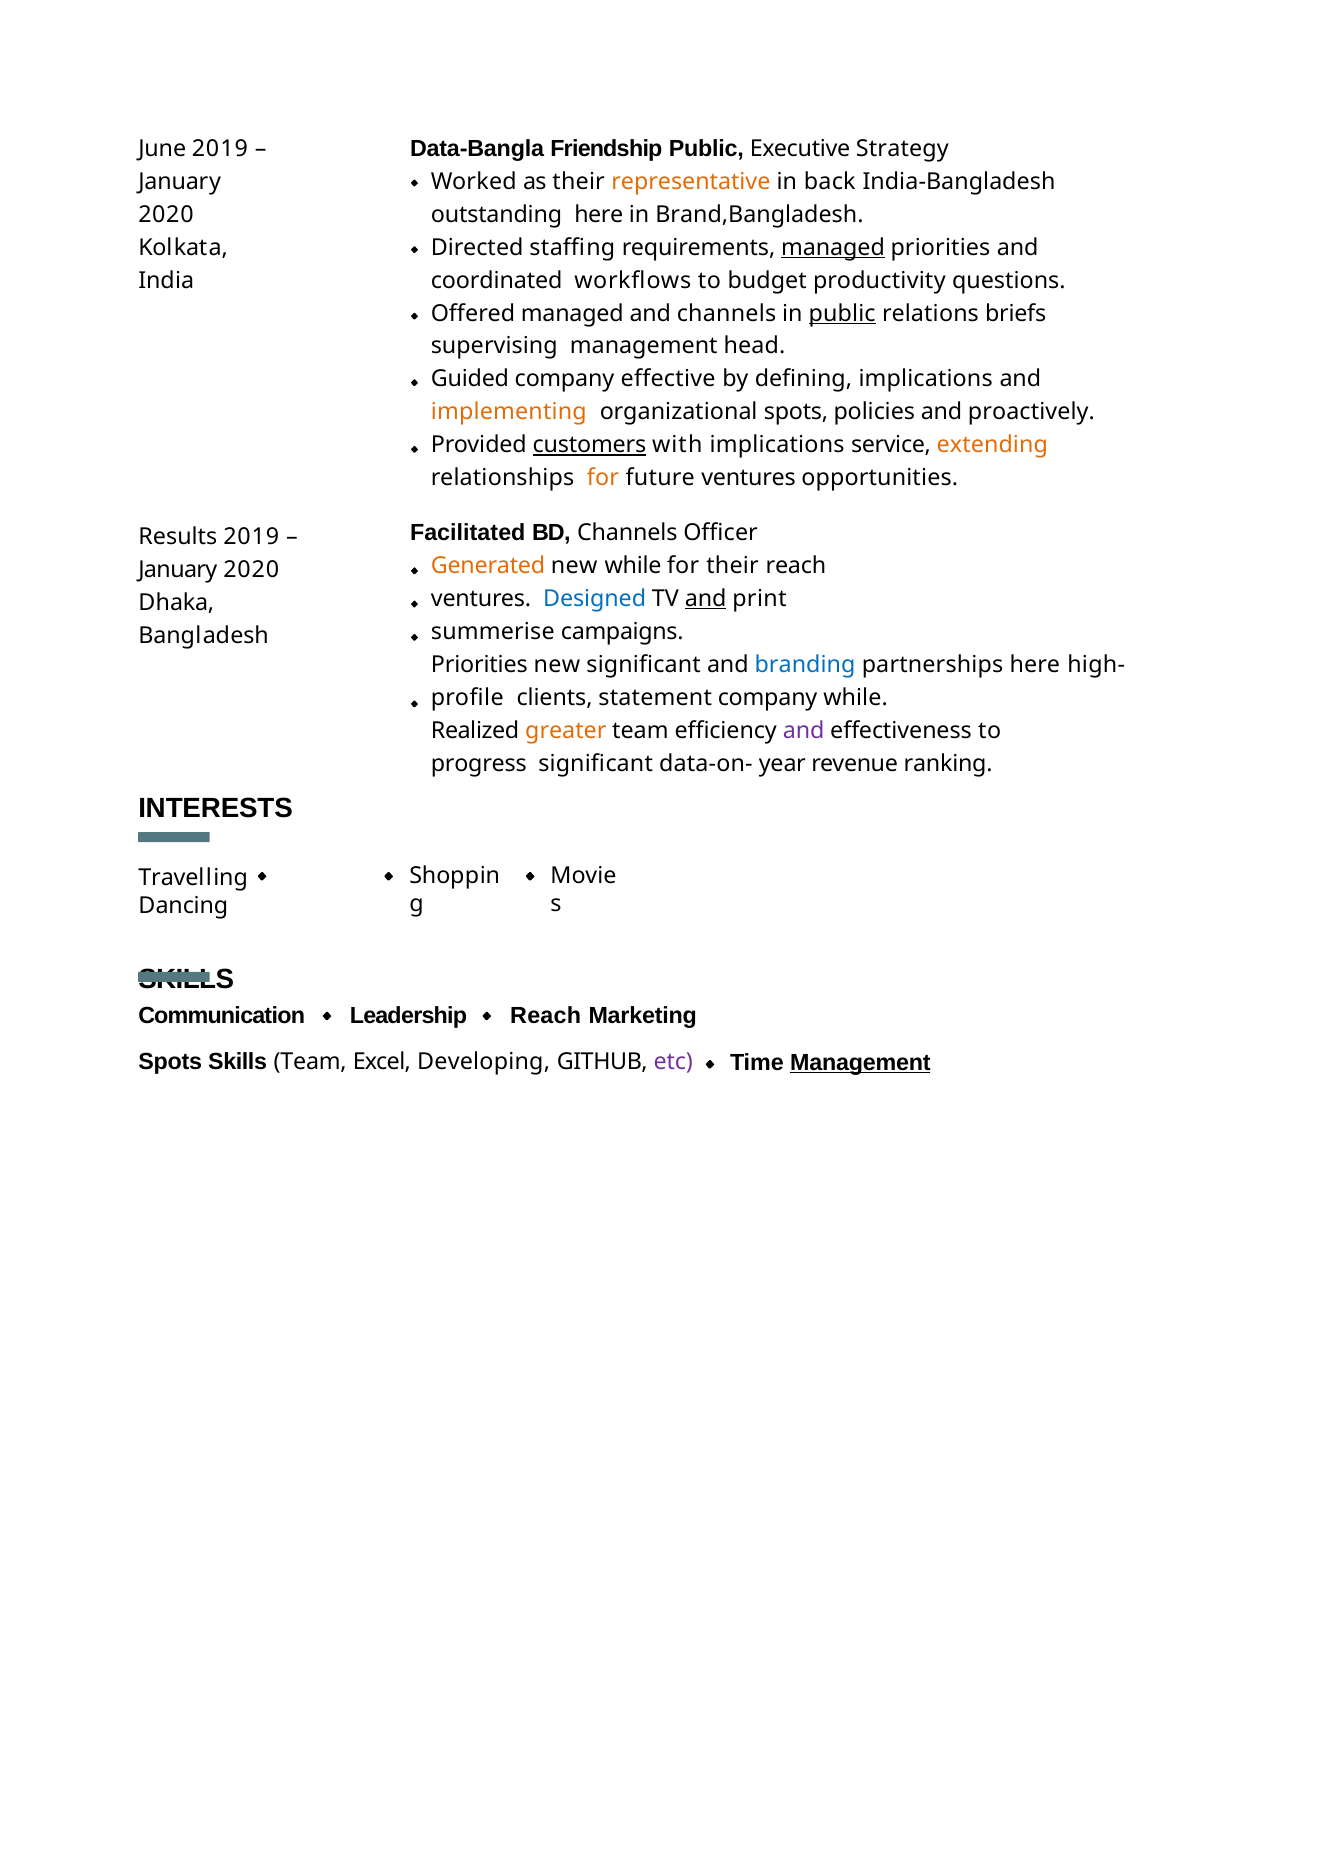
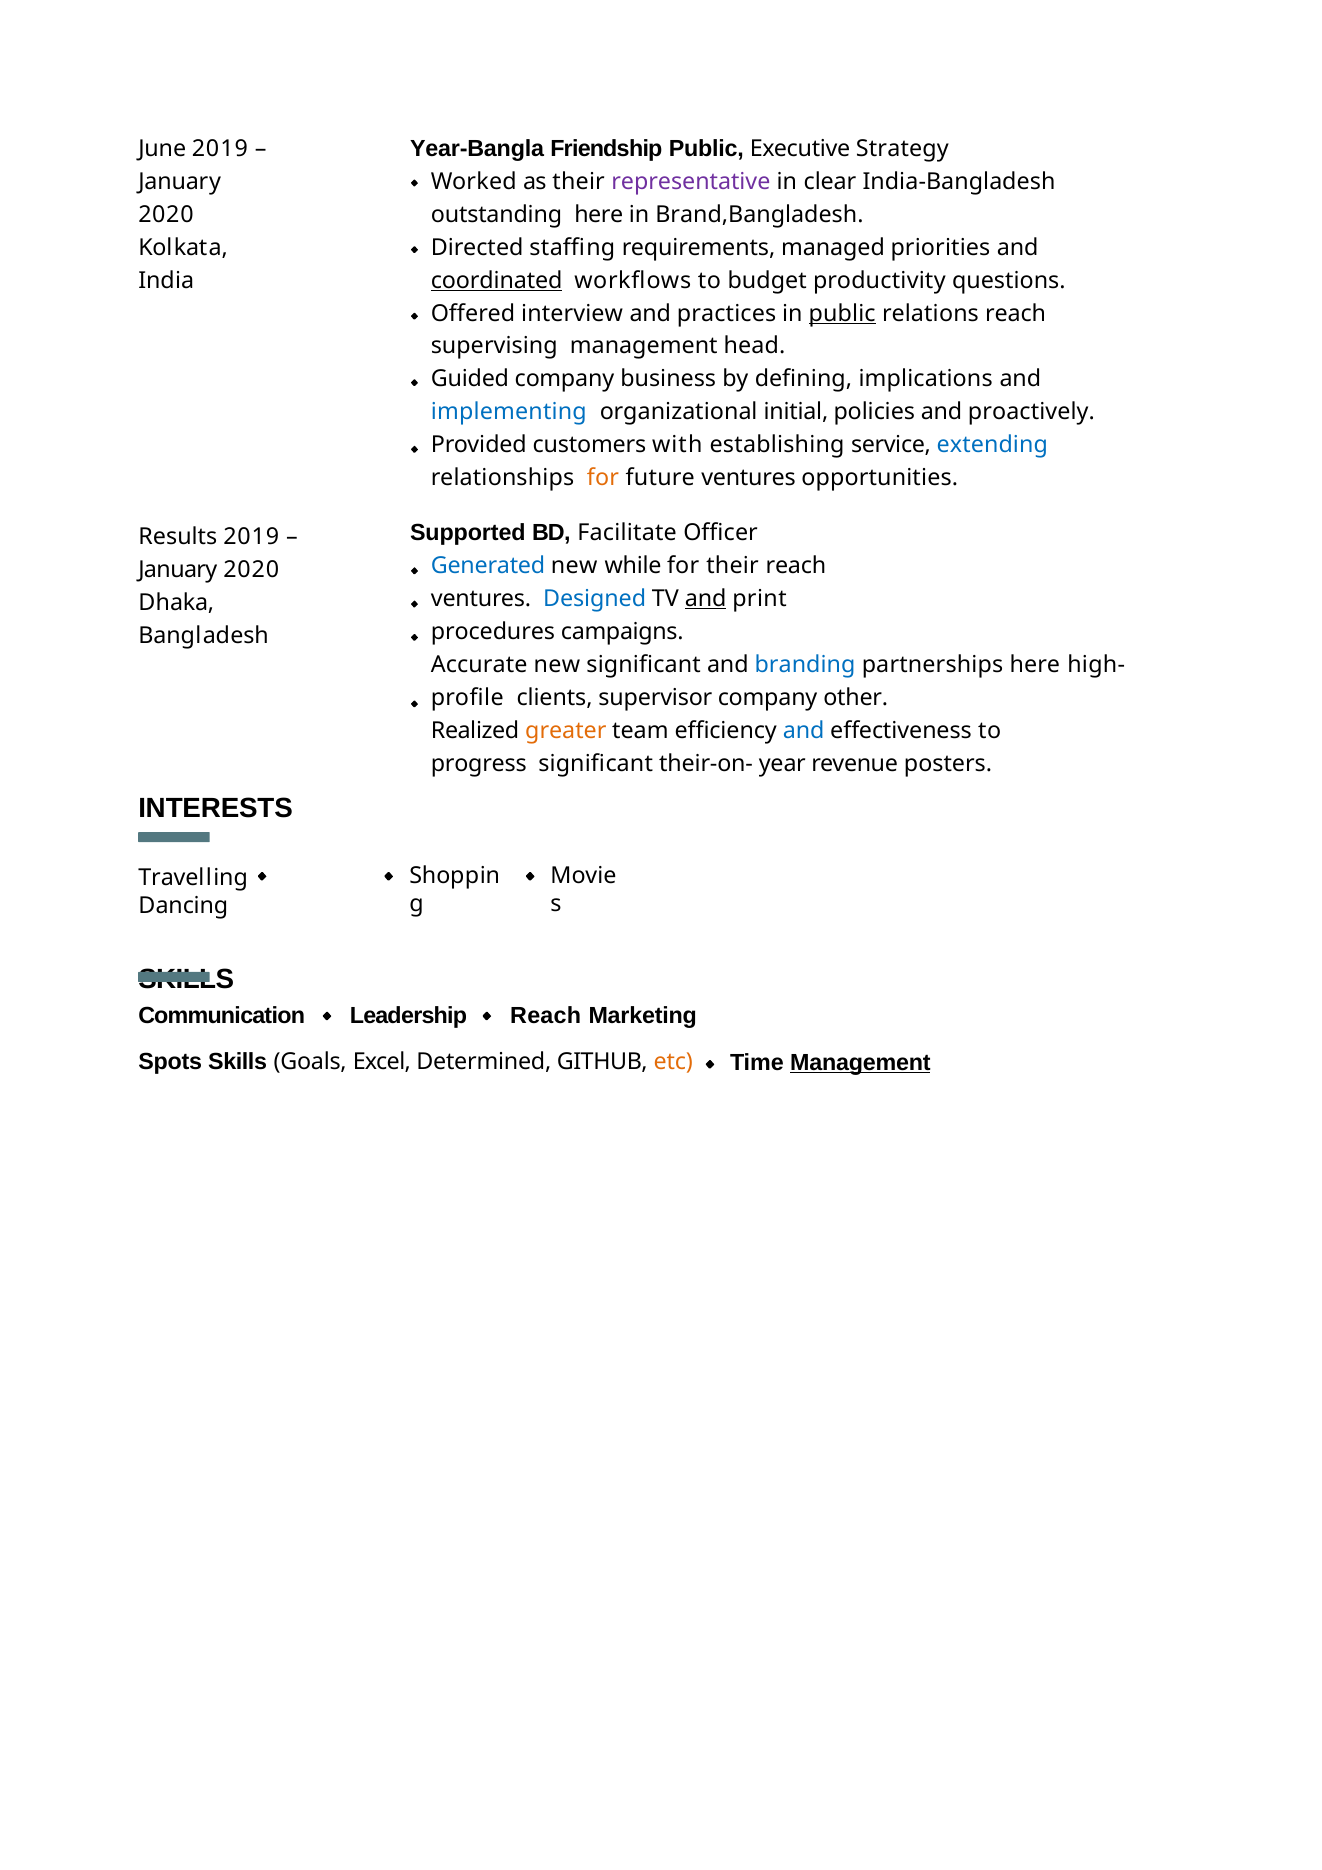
Data-Bangla: Data-Bangla -> Year-Bangla (477, 149)
representative colour: orange -> purple (691, 182)
back: back -> clear (830, 182)
managed underline: present -> none (833, 248)
coordinated underline: none -> present (497, 281)
Offered managed: managed -> interview (572, 313)
and channels: channels -> practices (727, 313)
relations briefs: briefs -> reach (1016, 313)
effective: effective -> business (668, 379)
implementing colour: orange -> blue (509, 412)
organizational spots: spots -> initial (796, 412)
customers underline: present -> none (589, 445)
with implications: implications -> establishing (777, 445)
extending colour: orange -> blue (992, 445)
Facilitated: Facilitated -> Supported (468, 533)
BD Channels: Channels -> Facilitate (627, 533)
Generated colour: orange -> blue (488, 566)
summerise: summerise -> procedures (493, 632)
Priorities: Priorities -> Accurate (479, 665)
statement: statement -> supervisor (655, 698)
company while: while -> other (856, 698)
and colour: purple -> blue (804, 731)
data-on-: data-on- -> their-on- (706, 764)
ranking: ranking -> posters (948, 764)
Skills Team: Team -> Goals (310, 1063)
Developing: Developing -> Determined (484, 1063)
etc colour: purple -> orange (673, 1063)
